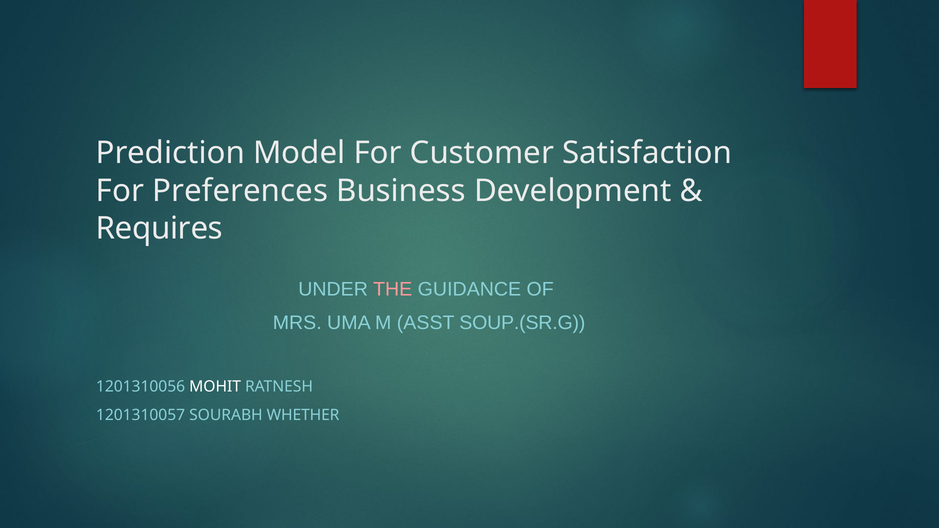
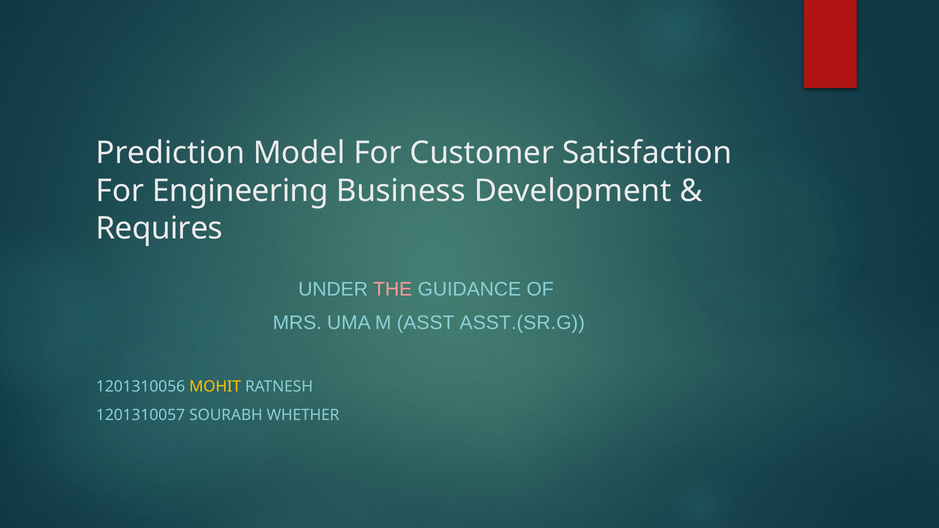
Preferences: Preferences -> Engineering (240, 191)
SOUP.(SR.G: SOUP.(SR.G -> ASST.(SR.G (522, 323)
MOHIT colour: white -> yellow (215, 387)
